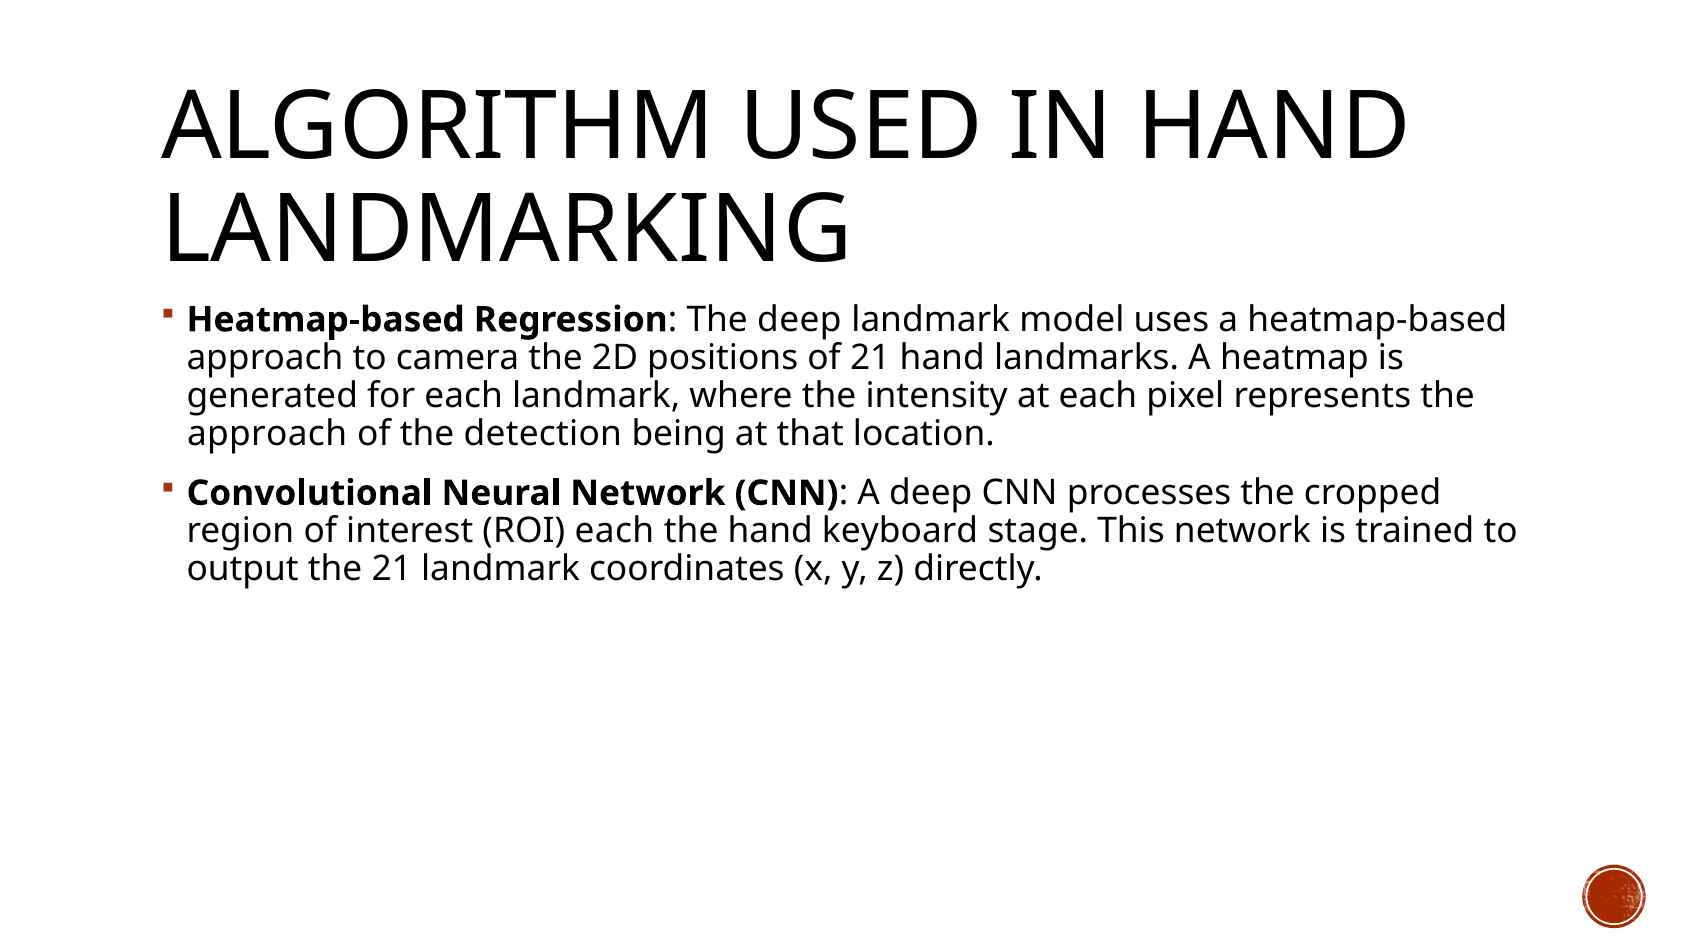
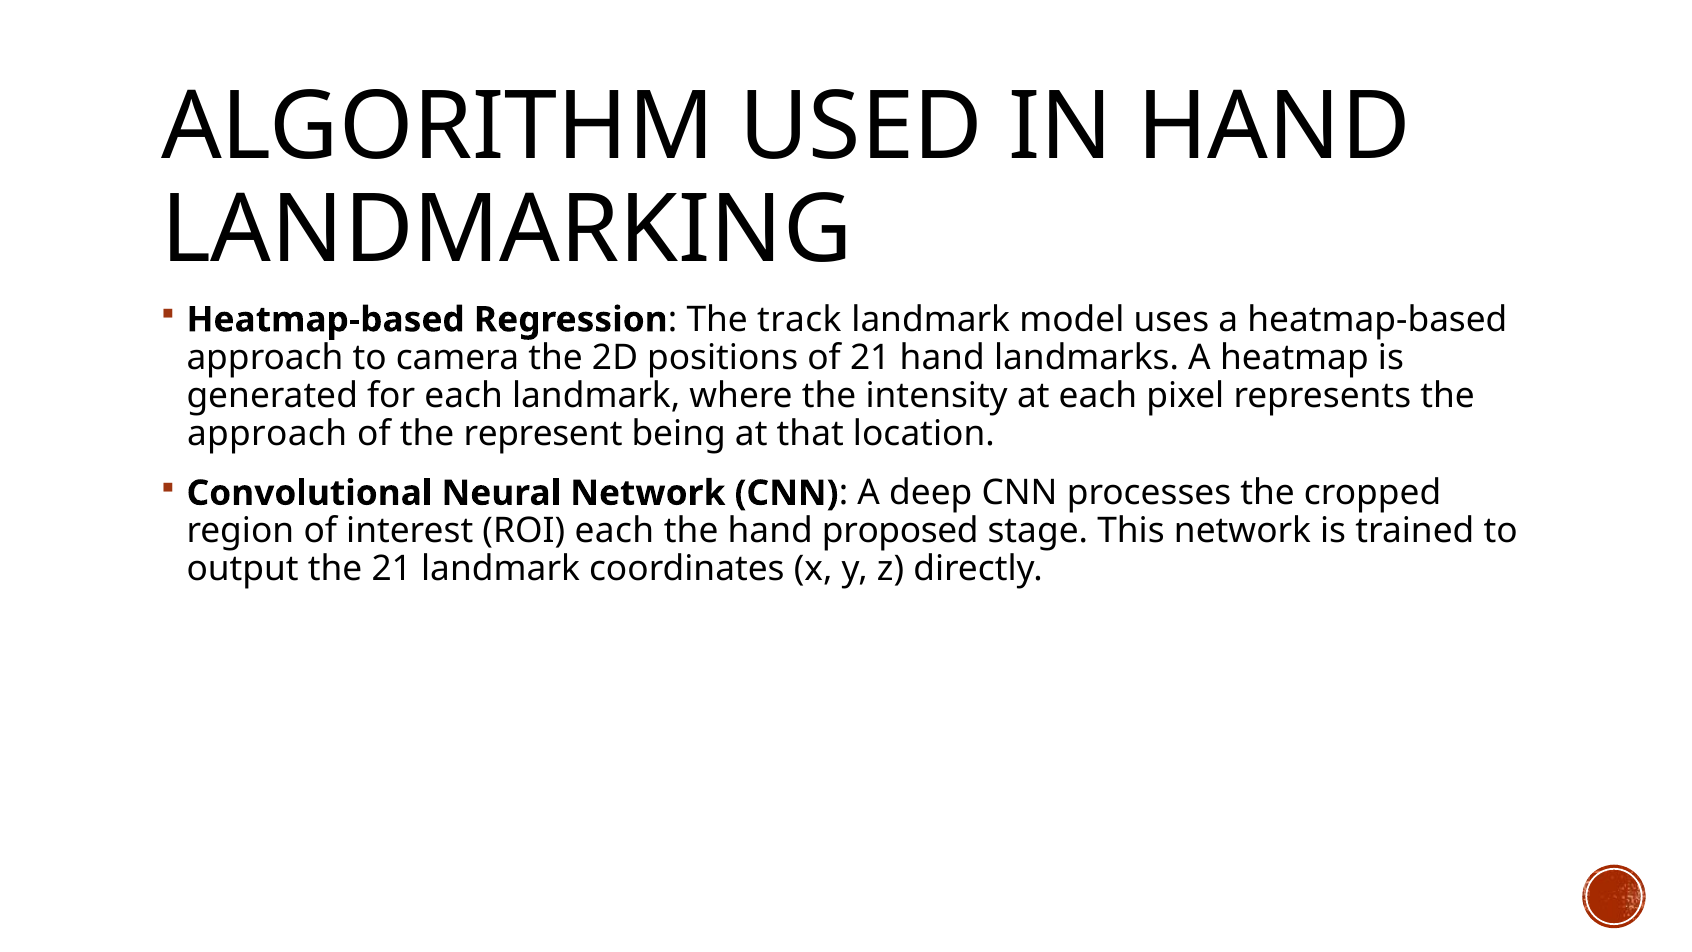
The deep: deep -> track (799, 320)
detection: detection -> represent (543, 434)
keyboard: keyboard -> proposed (900, 531)
